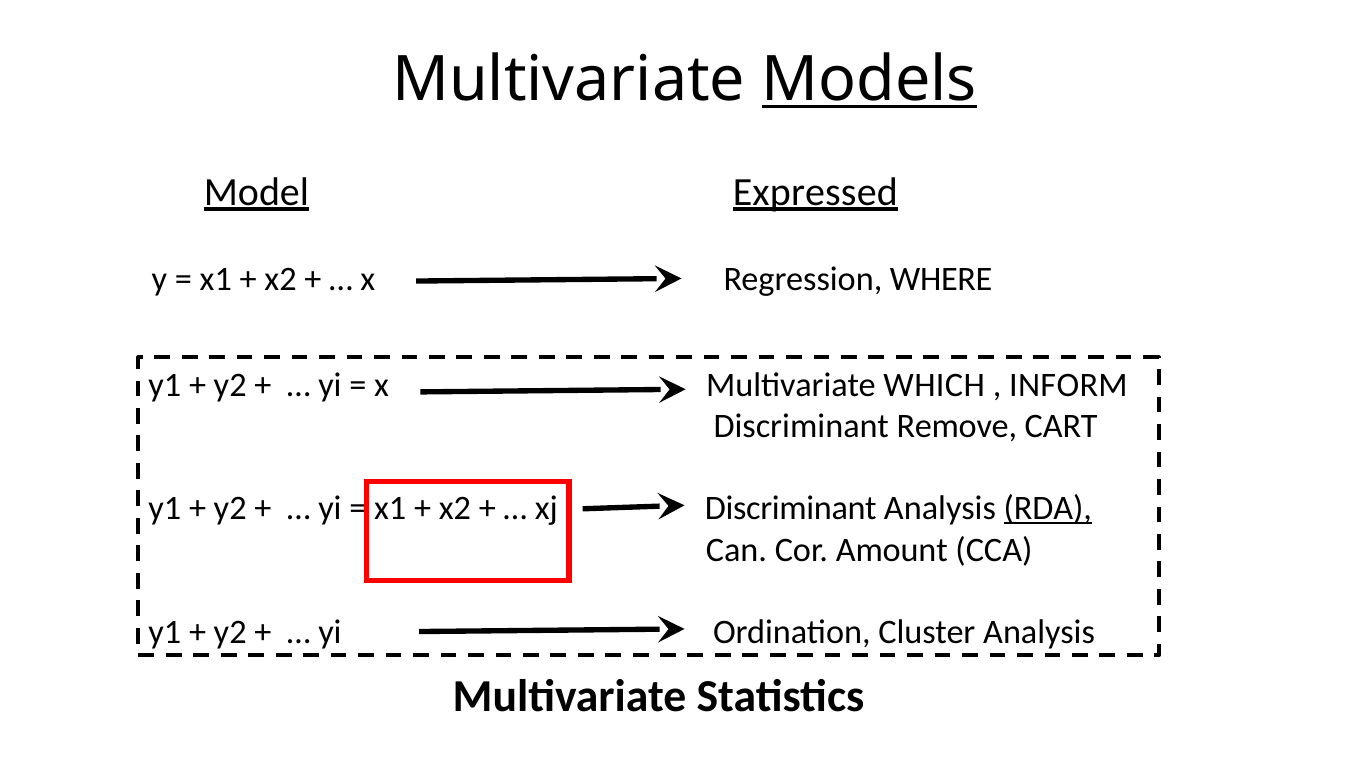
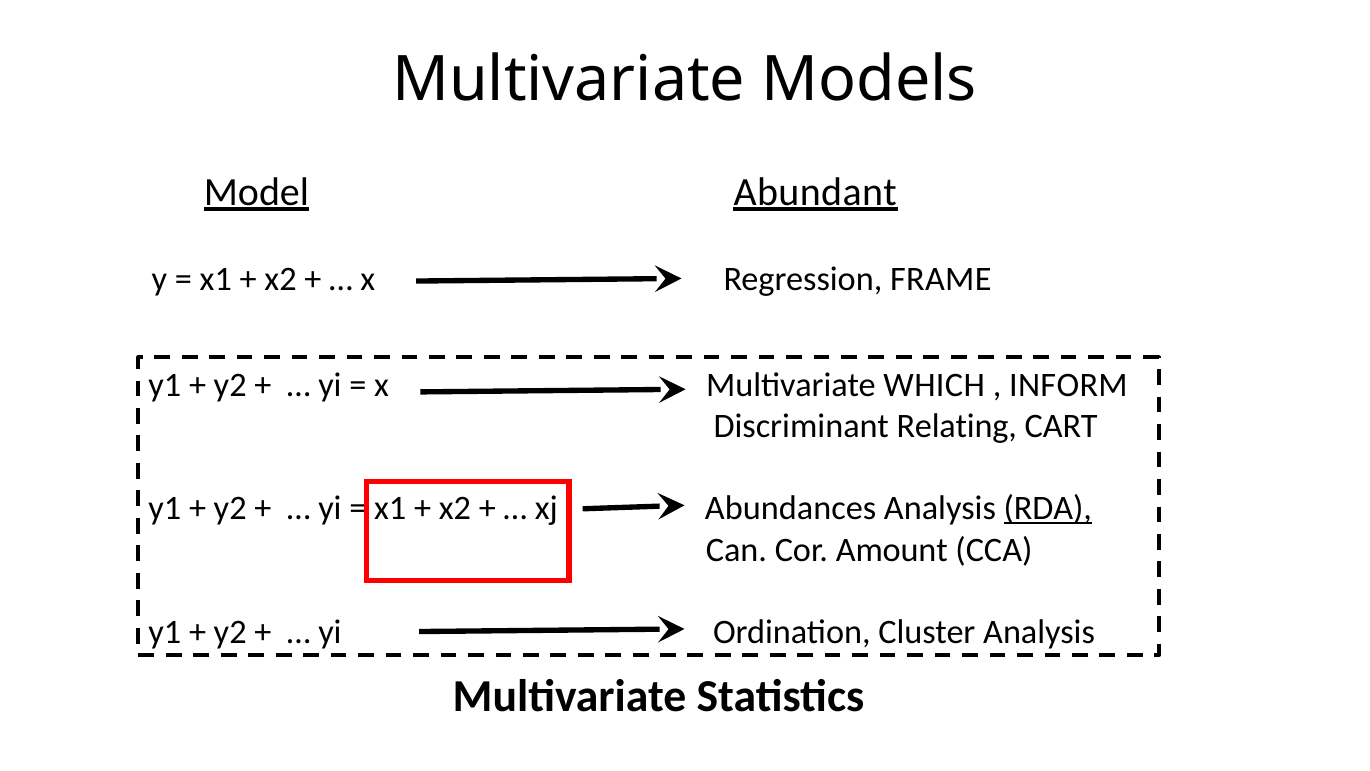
Models underline: present -> none (869, 80)
Expressed: Expressed -> Abundant (815, 192)
WHERE: WHERE -> FRAME (941, 279)
Remove: Remove -> Relating (957, 426)
xj Discriminant: Discriminant -> Abundances (791, 508)
